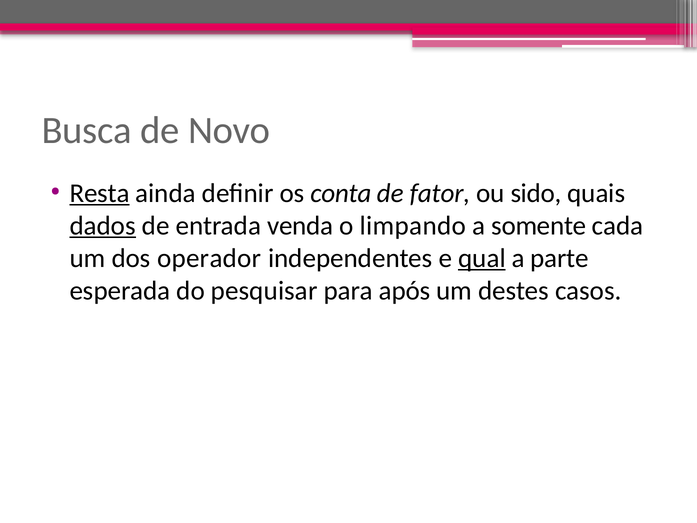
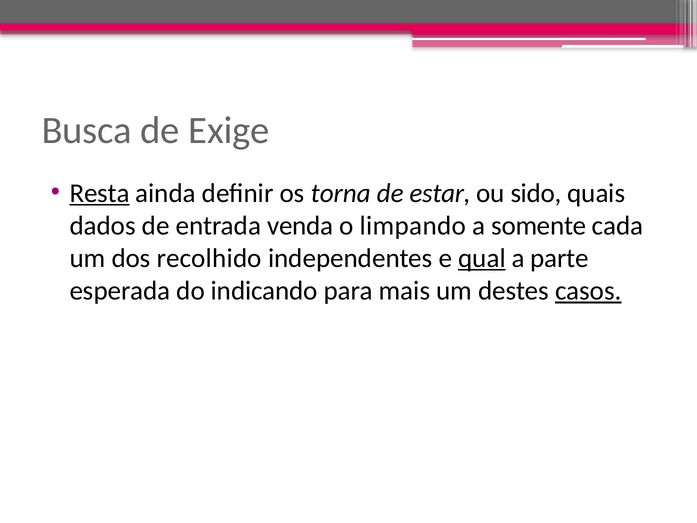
Novo: Novo -> Exige (229, 130)
conta: conta -> torna (341, 193)
fator: fator -> estar (440, 193)
dados underline: present -> none (103, 226)
operador: operador -> recolhido (209, 258)
pesquisar: pesquisar -> indicando (264, 291)
após: após -> mais (404, 291)
casos underline: none -> present (588, 291)
